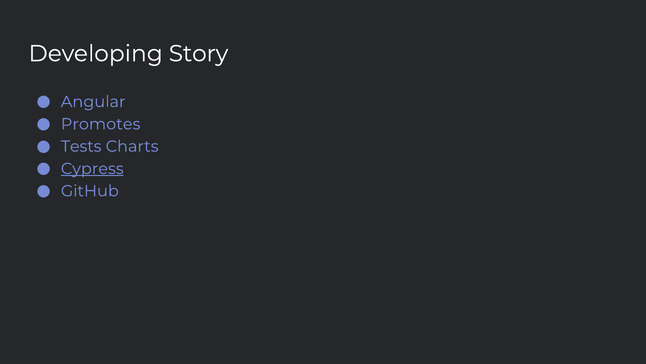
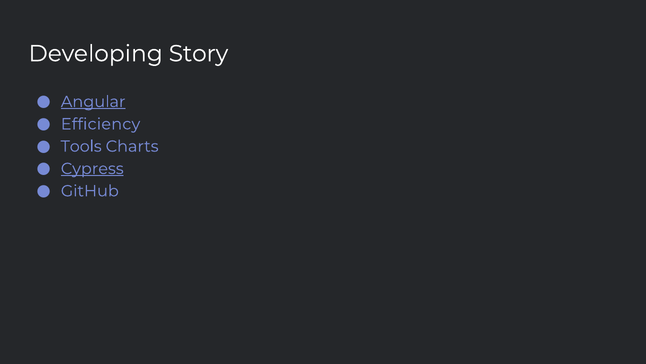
Angular underline: none -> present (93, 102)
Promotes: Promotes -> Efficiency (101, 124)
Tests: Tests -> Tools (81, 146)
